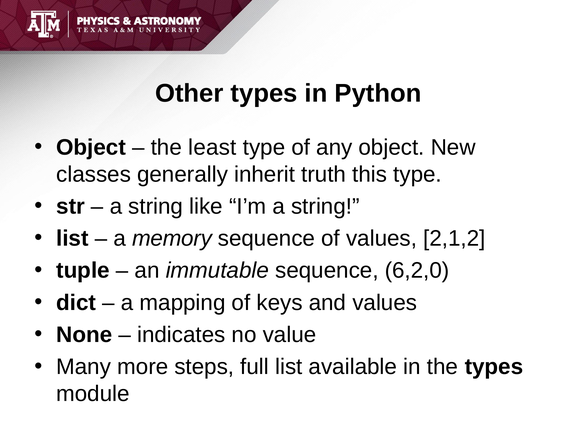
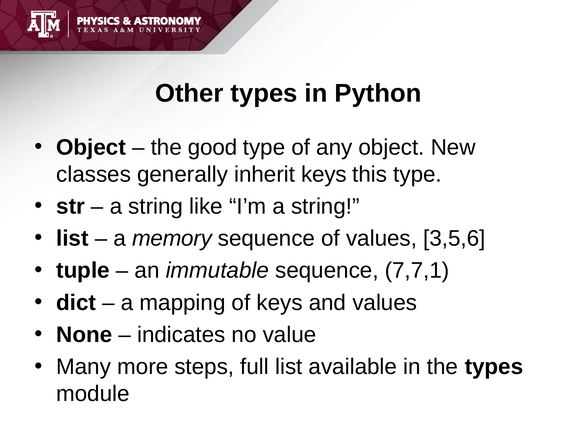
least: least -> good (213, 147)
inherit truth: truth -> keys (324, 174)
2,1,2: 2,1,2 -> 3,5,6 (454, 238)
6,2,0: 6,2,0 -> 7,7,1 (417, 270)
